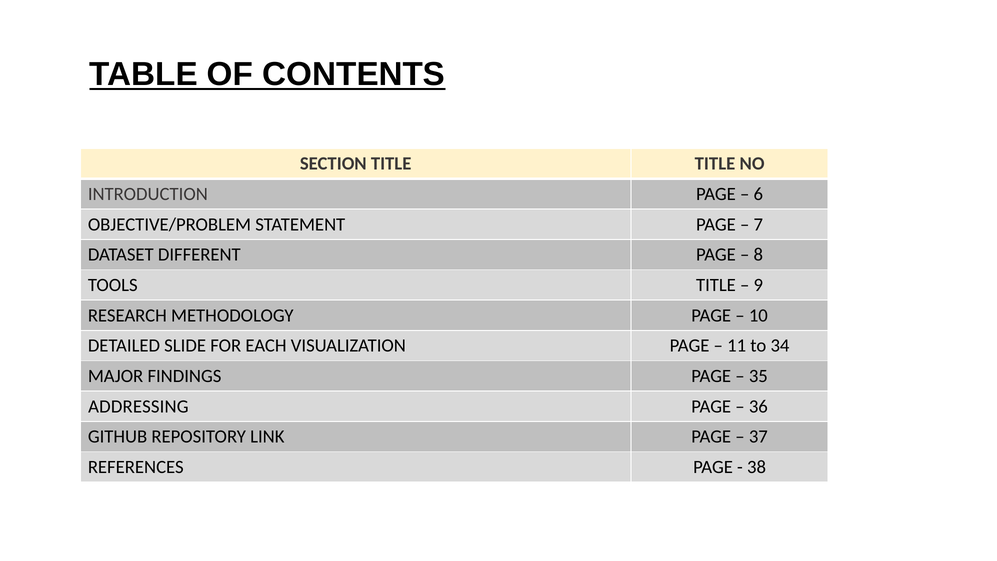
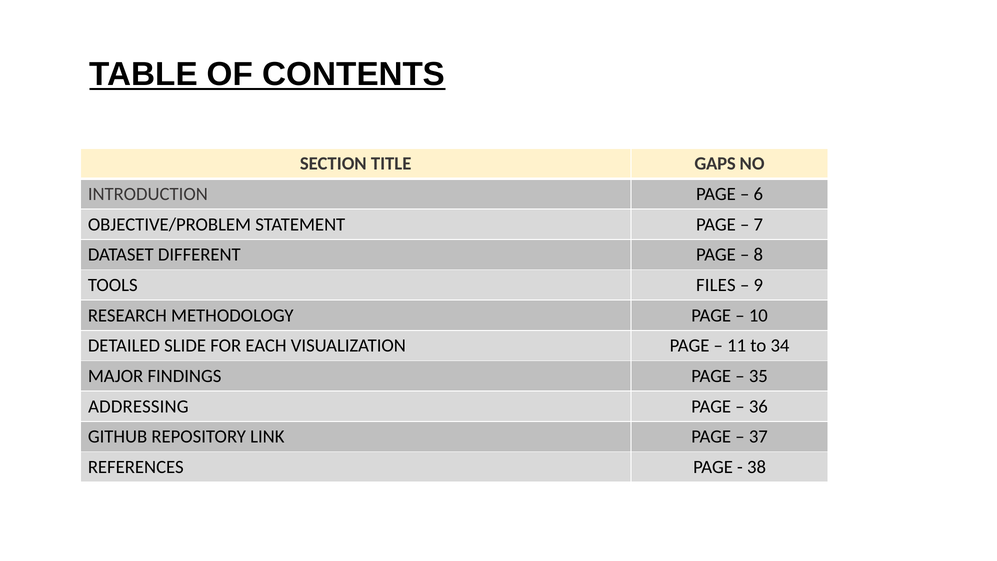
TITLE TITLE: TITLE -> GAPS (715, 164)
TOOLS TITLE: TITLE -> FILES (716, 285)
